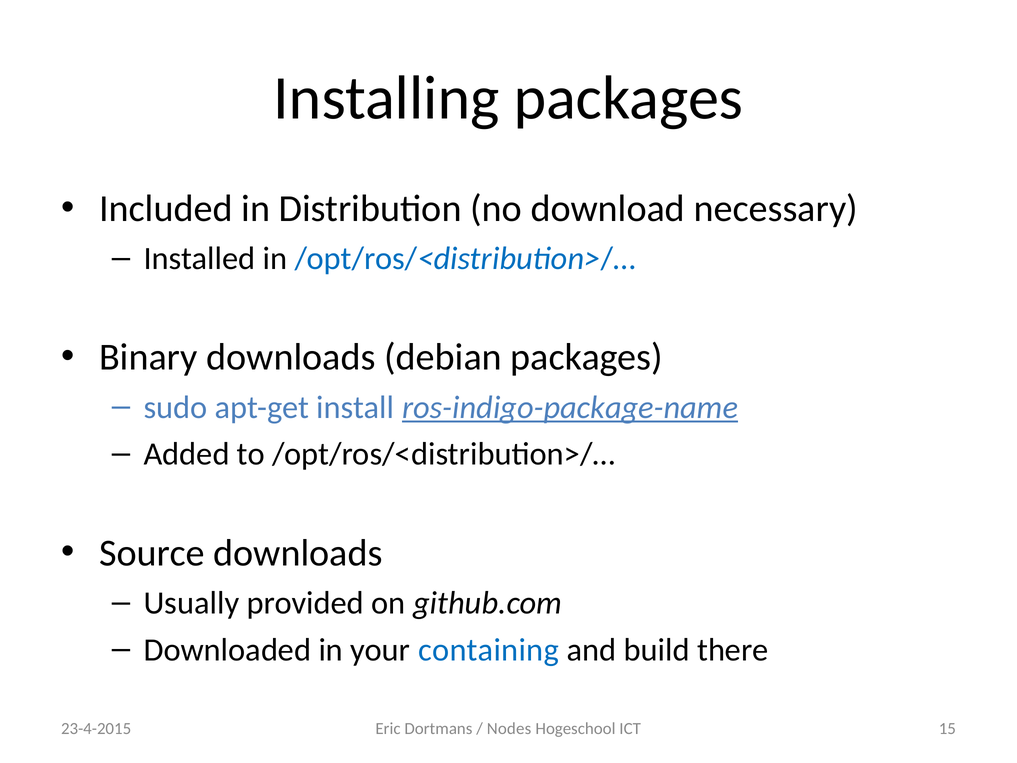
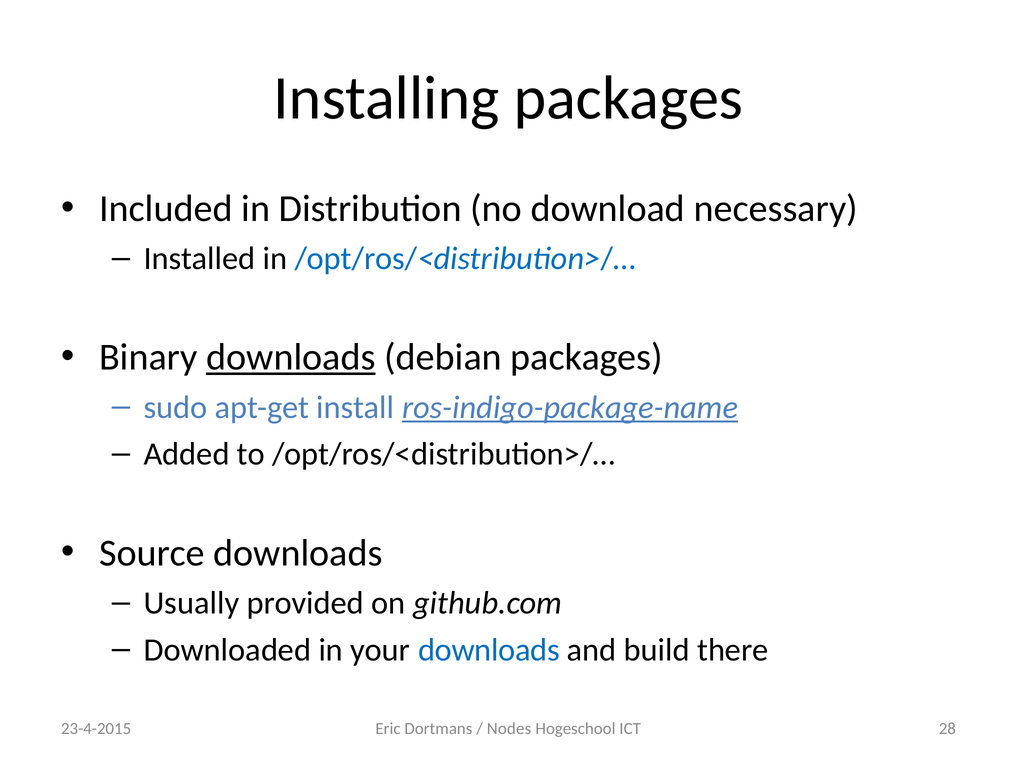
downloads underline: none -> present (291, 357)
your containing: containing -> downloads (489, 650)
15: 15 -> 28 (947, 728)
